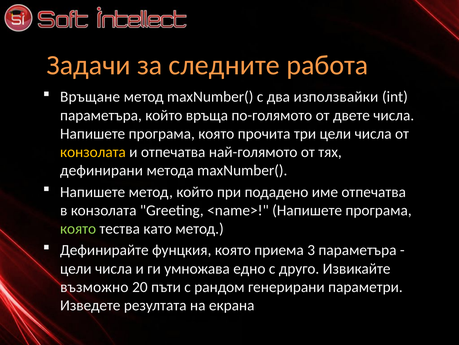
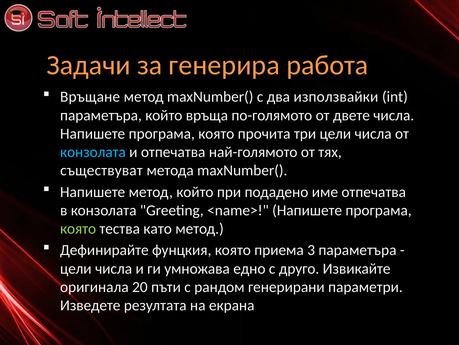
следните: следните -> генерира (224, 65)
конзолата colour: yellow -> light blue (93, 152)
дефинирани: дефинирани -> съществуват (101, 170)
възможно: възможно -> оригинала (94, 286)
